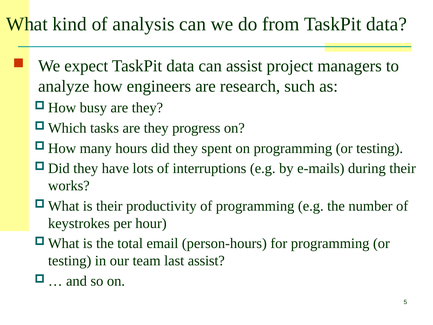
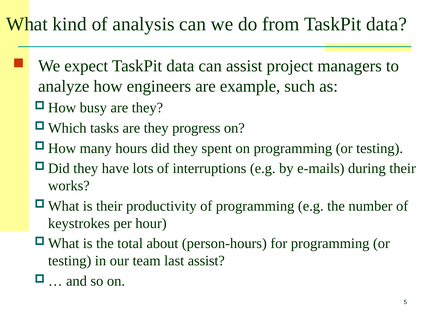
research: research -> example (250, 86)
email: email -> about (162, 243)
